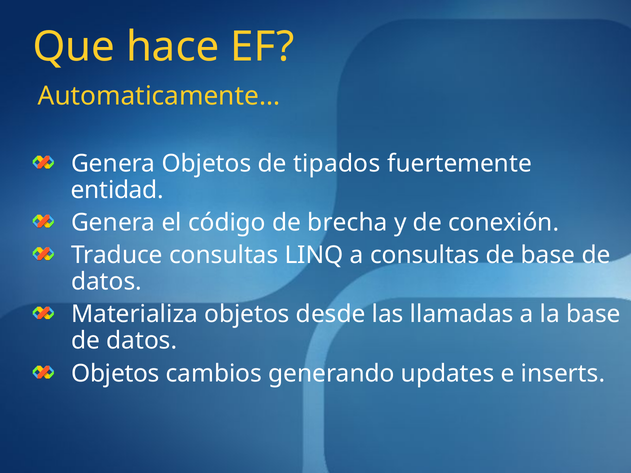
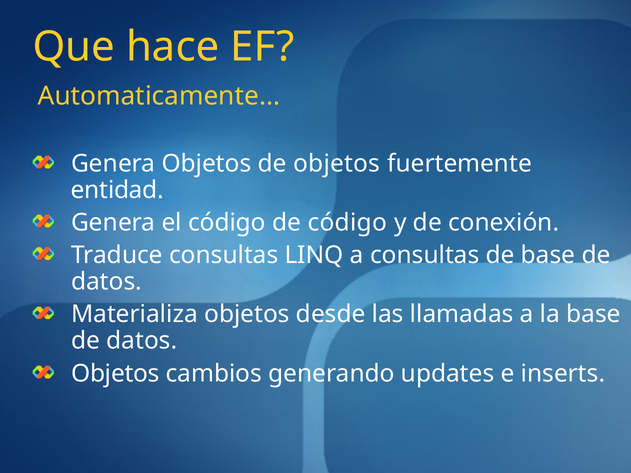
de tipados: tipados -> objetos (337, 164)
de brecha: brecha -> código (347, 223)
